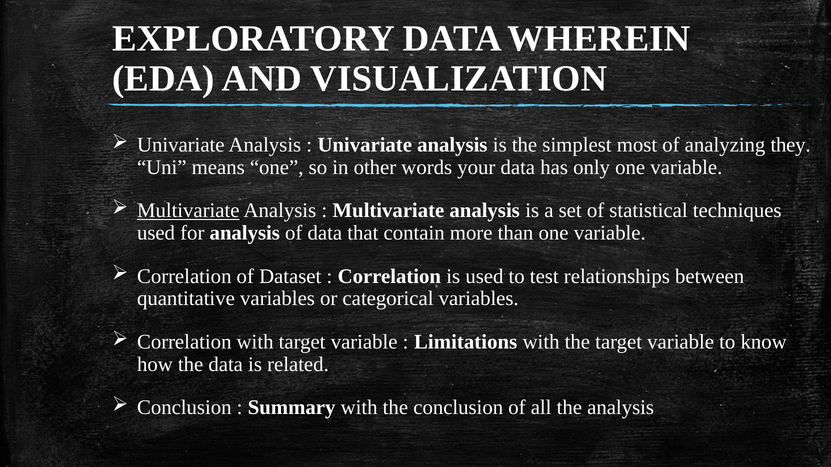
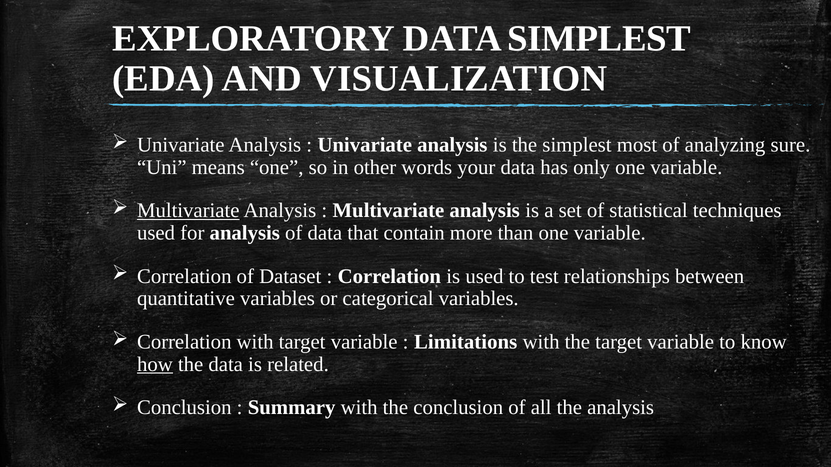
DATA WHEREIN: WHEREIN -> SIMPLEST (599, 39)
they: they -> sure (790, 145)
how underline: none -> present (155, 365)
